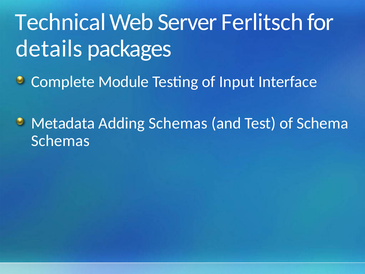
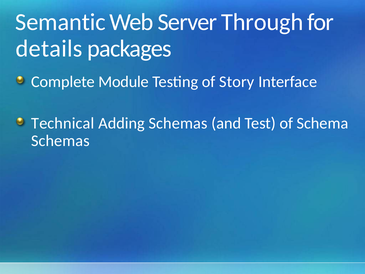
Technical: Technical -> Semantic (60, 22)
Ferlitsch: Ferlitsch -> Through (262, 22)
Input: Input -> Story (237, 82)
Metadata: Metadata -> Technical (63, 123)
